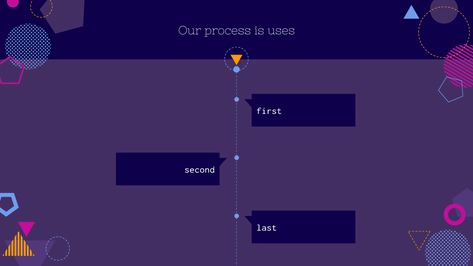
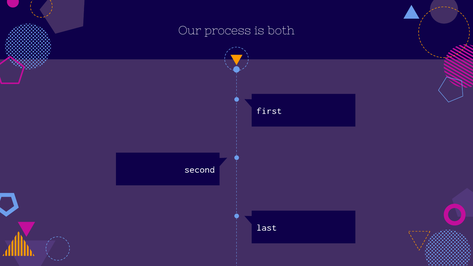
uses: uses -> both (281, 30)
